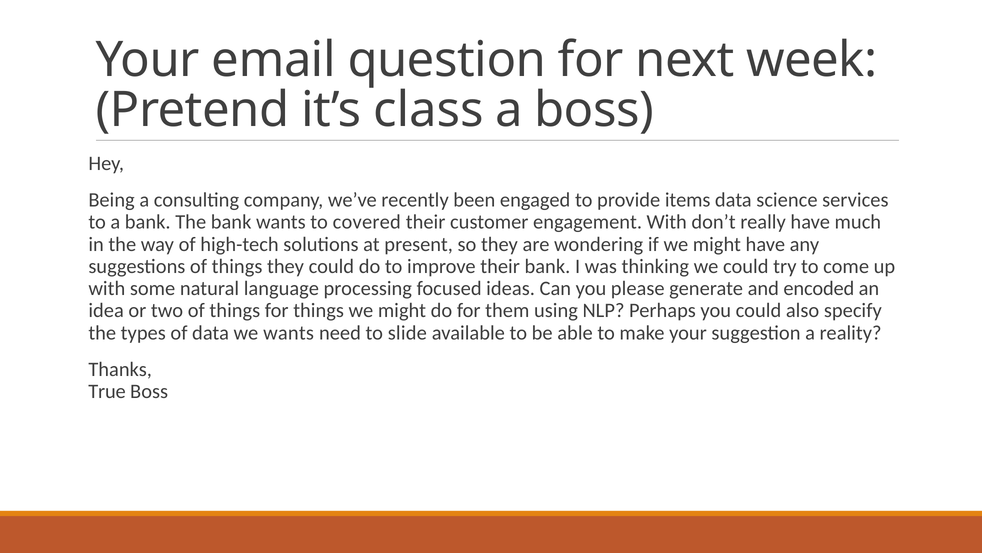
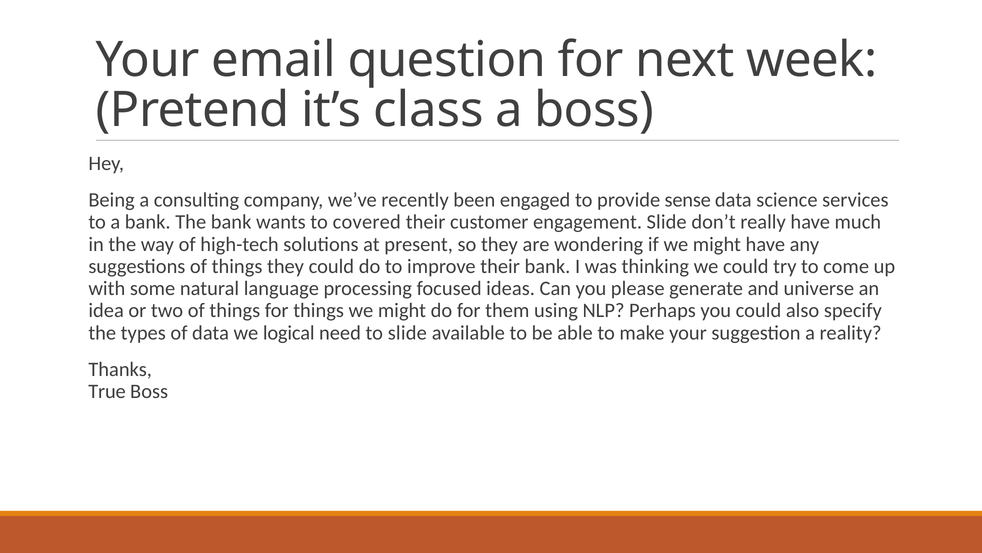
items: items -> sense (688, 200)
engagement With: With -> Slide (667, 222)
encoded: encoded -> universe (819, 288)
we wants: wants -> logical (289, 332)
